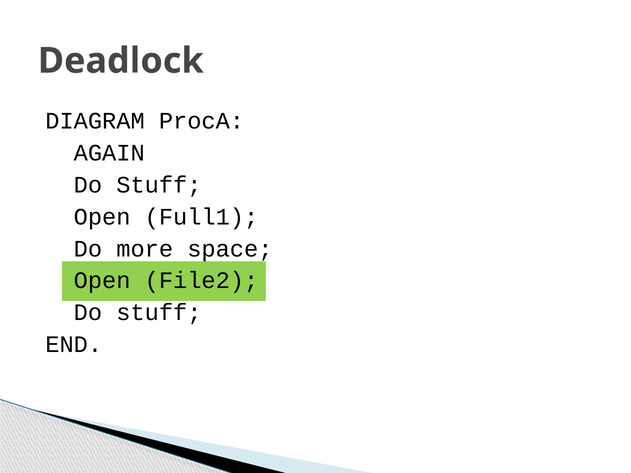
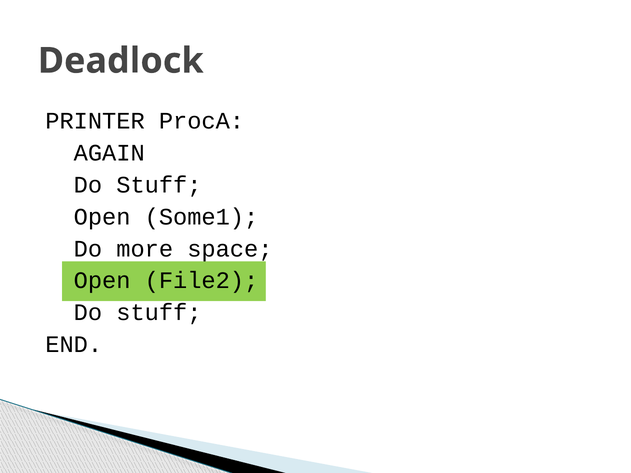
DIAGRAM: DIAGRAM -> PRINTER (95, 121)
Full1: Full1 -> Some1 (201, 217)
